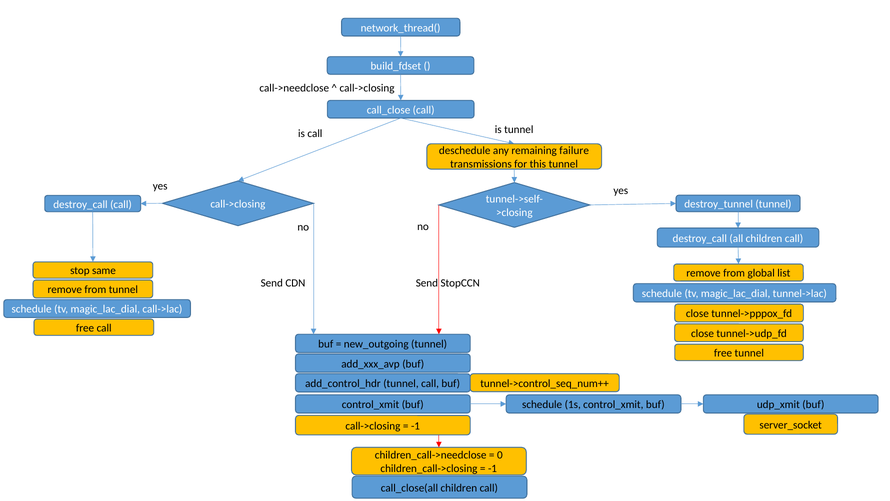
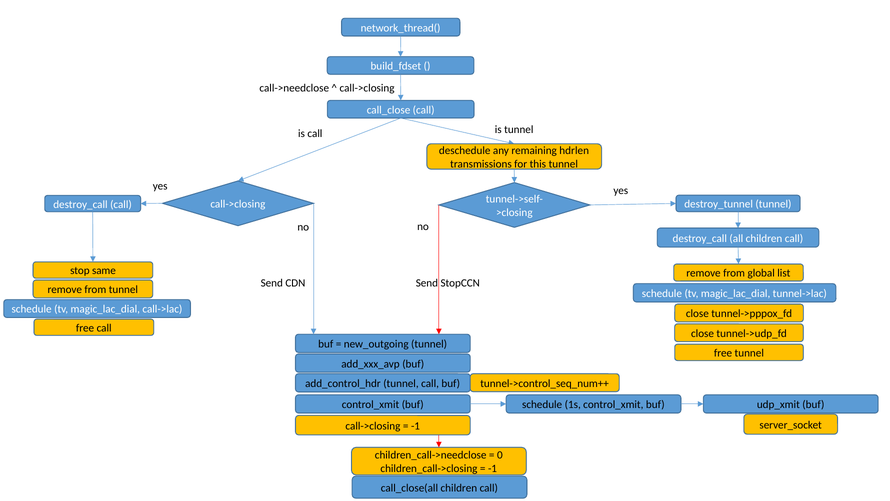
failure: failure -> hdrlen (574, 150)
